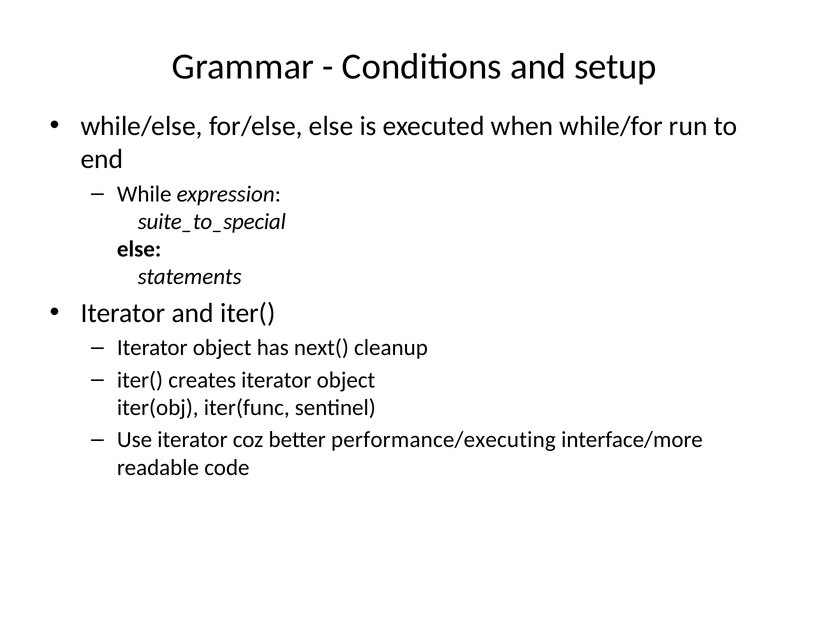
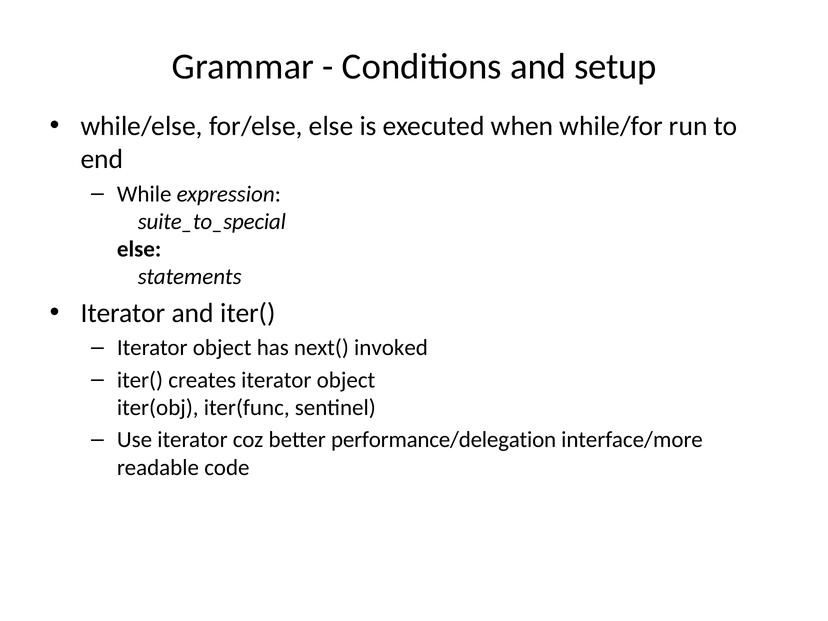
cleanup: cleanup -> invoked (391, 348)
performance/executing: performance/executing -> performance/delegation (444, 440)
